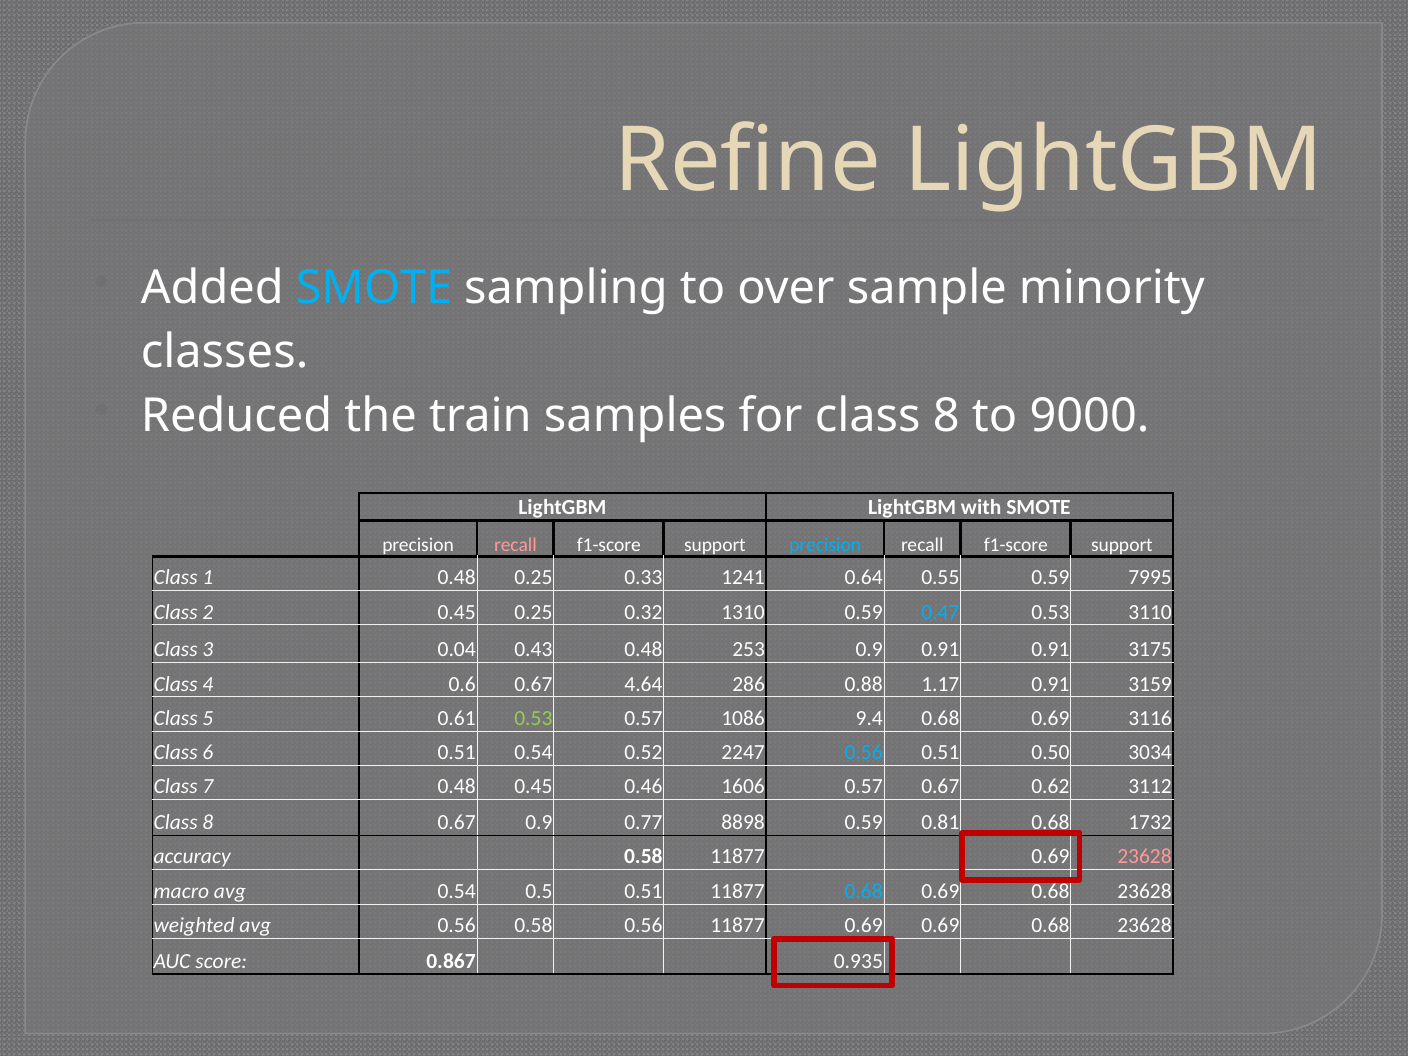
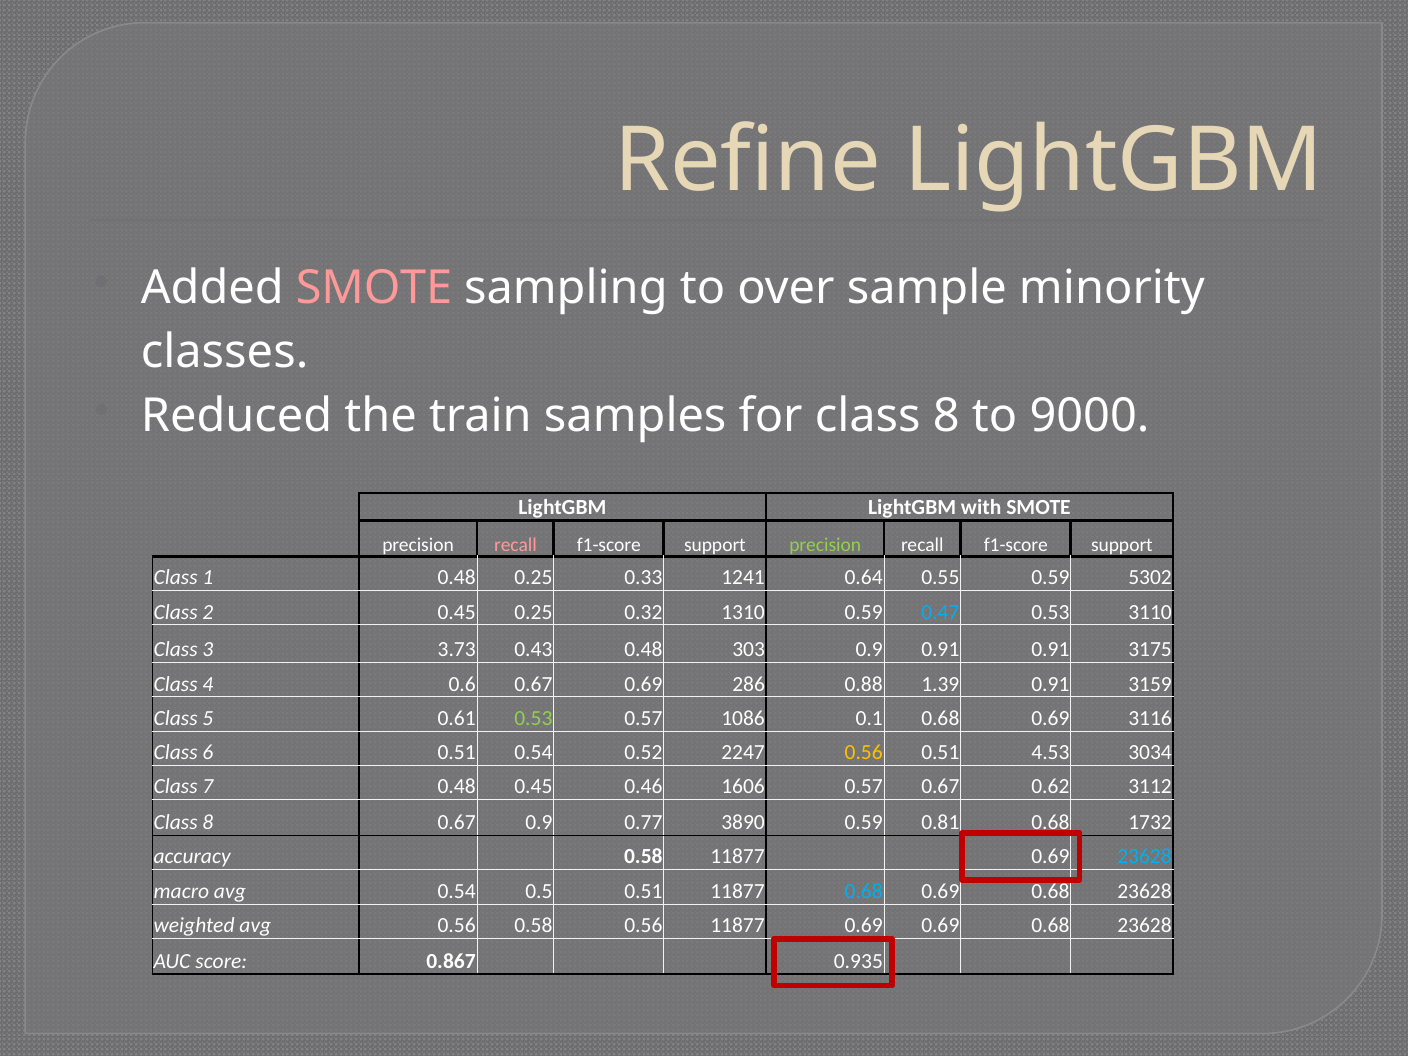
SMOTE colour: light blue -> pink (374, 288)
precision colour: light blue -> light green (825, 545)
7995: 7995 -> 5302 (1150, 578)
0.04: 0.04 -> 3.73 (457, 650)
253: 253 -> 303 (749, 650)
0.67 4.64: 4.64 -> 0.69 (643, 684)
1.17: 1.17 -> 1.39 (940, 684)
9.4: 9.4 -> 0.1 (869, 718)
0.56 colour: light blue -> yellow (864, 753)
0.50: 0.50 -> 4.53 (1050, 753)
8898: 8898 -> 3890 (743, 823)
23628 colour: pink -> light blue (1144, 857)
